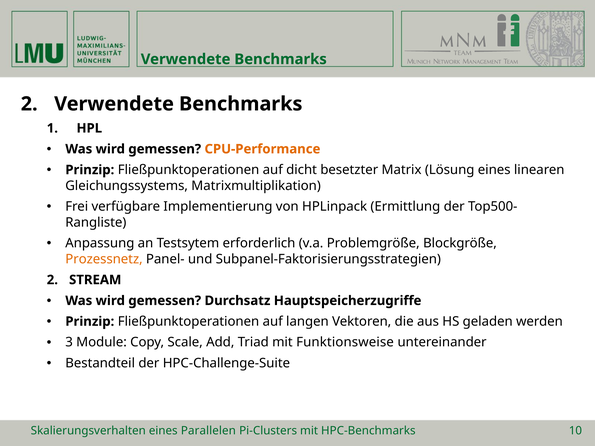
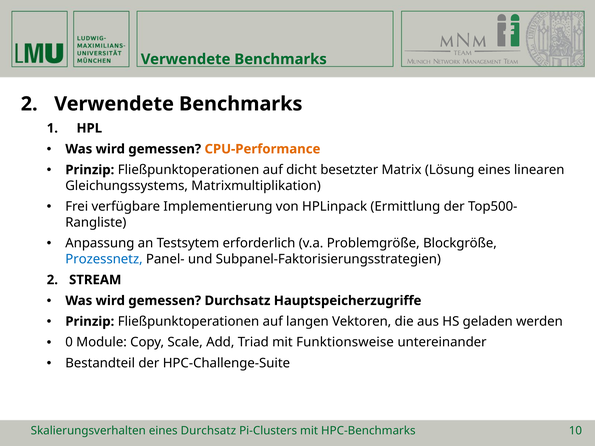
Prozessnetz colour: orange -> blue (104, 259)
3: 3 -> 0 (69, 342)
eines Parallelen: Parallelen -> Durchsatz (208, 431)
